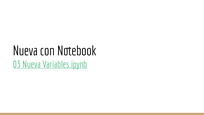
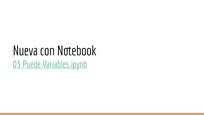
03 Nueva: Nueva -> Puede (32, 64)
